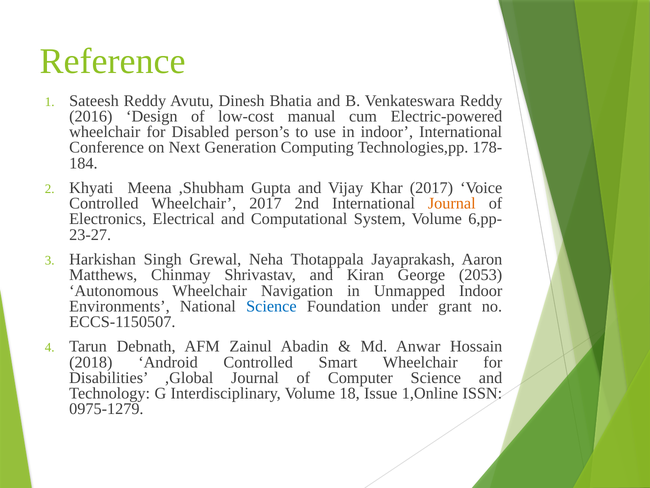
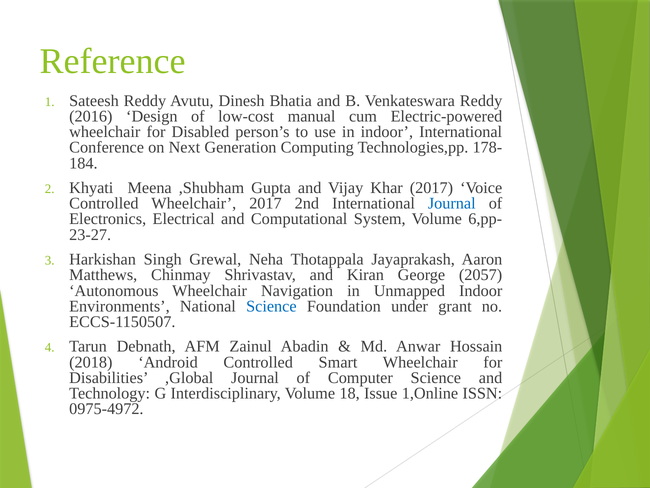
Journal colour: orange -> blue (452, 203)
2053: 2053 -> 2057 (481, 275)
0975-1279: 0975-1279 -> 0975-4972 (106, 409)
